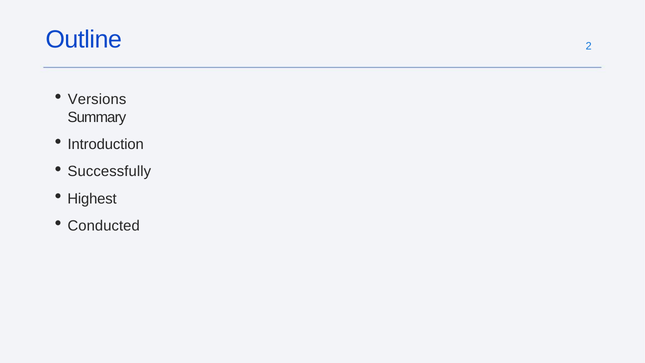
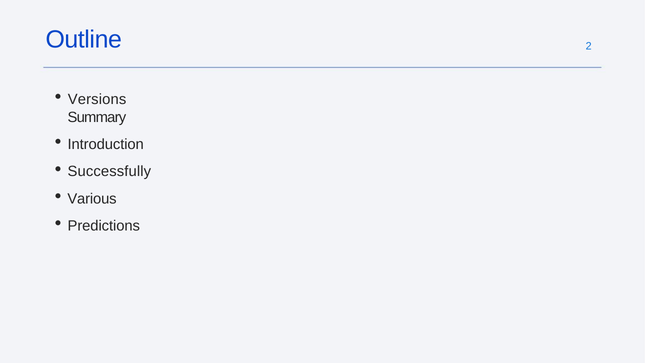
Highest: Highest -> Various (92, 199)
Conducted: Conducted -> Predictions (104, 226)
